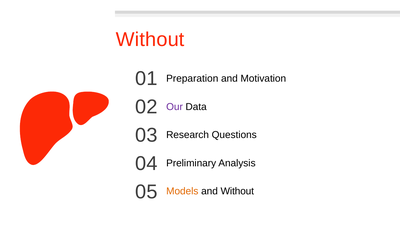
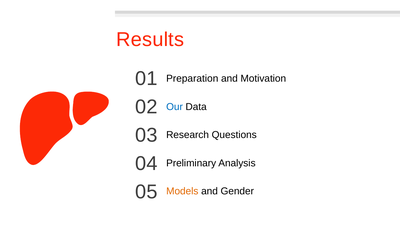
Without: Without -> Results (150, 39)
Our colour: purple -> blue (175, 107)
and Without: Without -> Gender (237, 191)
